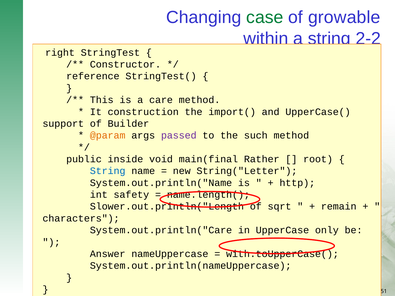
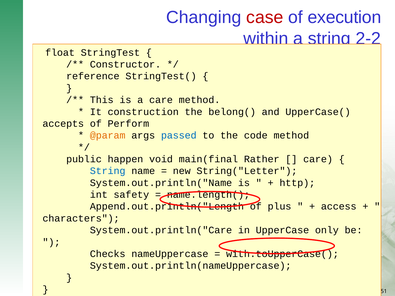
case colour: green -> red (265, 17)
growable: growable -> execution (344, 17)
right: right -> float (60, 53)
import(: import( -> belong( (232, 112)
support: support -> accepts (63, 124)
Builder: Builder -> Perform (128, 124)
passed colour: purple -> blue (179, 136)
the such: such -> code (256, 136)
inside: inside -> happen (125, 159)
root: root -> care (318, 159)
Slower.out.println("Length: Slower.out.println("Length -> Append.out.println("Length (167, 207)
sqrt: sqrt -> plus (280, 207)
remain: remain -> access (339, 207)
Answer: Answer -> Checks (108, 254)
